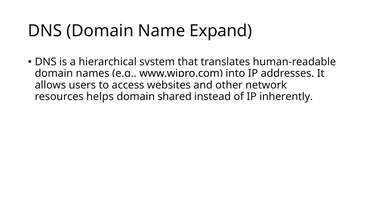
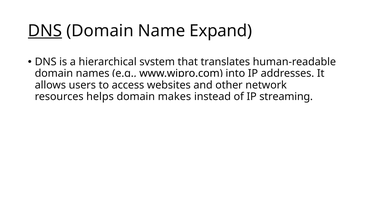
DNS underline: none -> present (45, 31)
shared: shared -> makes (174, 96)
inherently: inherently -> streaming (286, 96)
